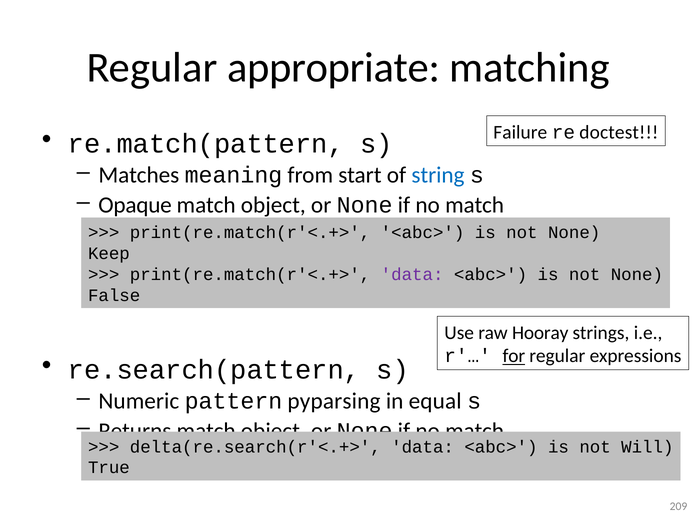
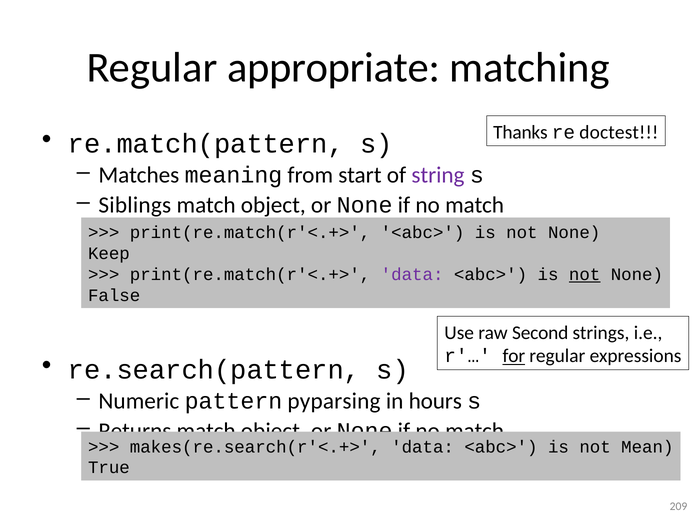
Failure: Failure -> Thanks (520, 132)
string colour: blue -> purple (438, 175)
Opaque: Opaque -> Siblings (135, 205)
not underline: none -> present (585, 274)
Hooray: Hooray -> Second (540, 333)
equal: equal -> hours (435, 401)
delta(re.search(r'<.+>: delta(re.search(r'<.+> -> makes(re.search(r'<.+> (255, 447)
Will: Will -> Mean (647, 447)
